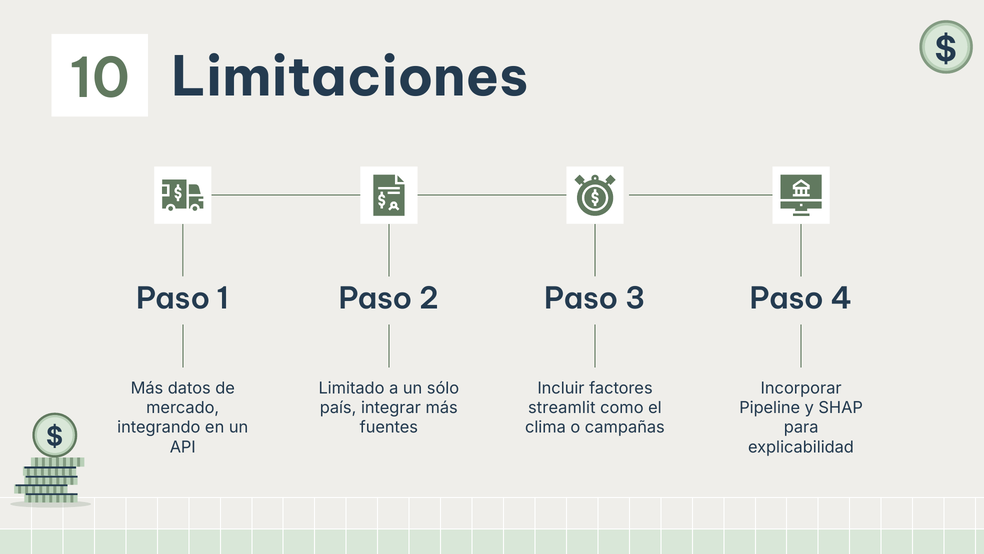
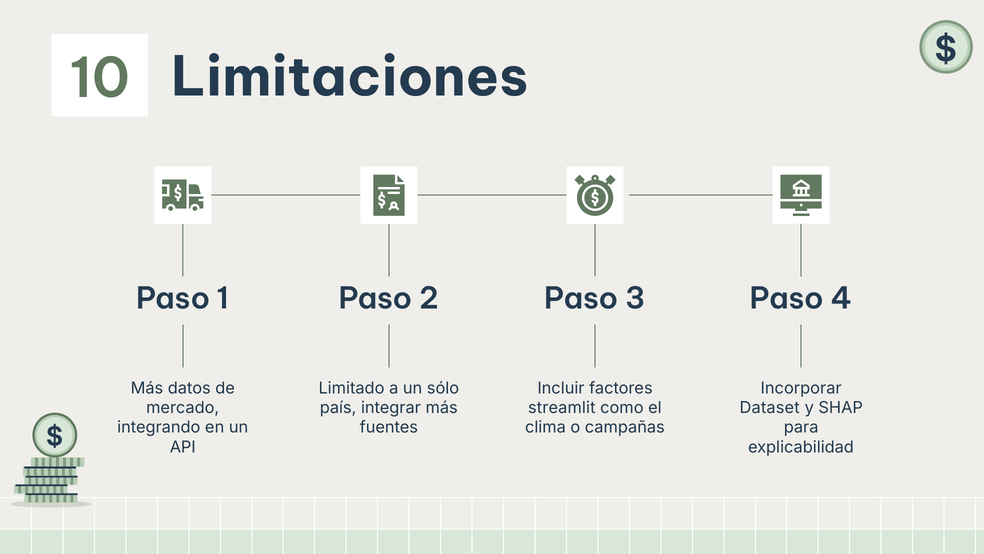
Pipeline: Pipeline -> Dataset (770, 407)
